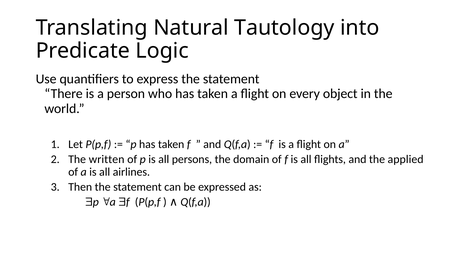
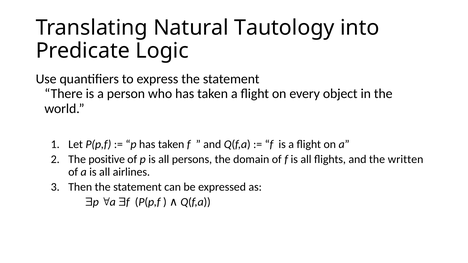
written: written -> positive (107, 159)
applied: applied -> written (406, 159)
